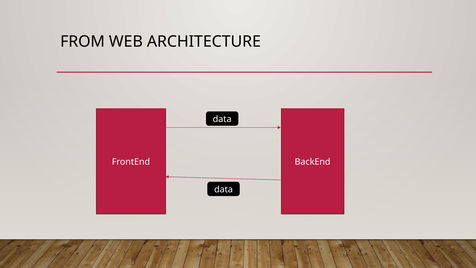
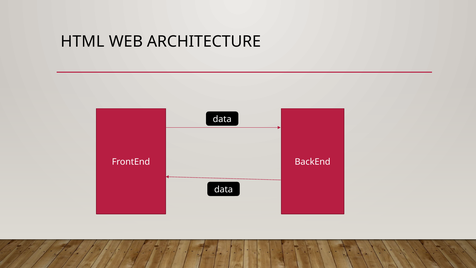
FROM: FROM -> HTML (82, 42)
